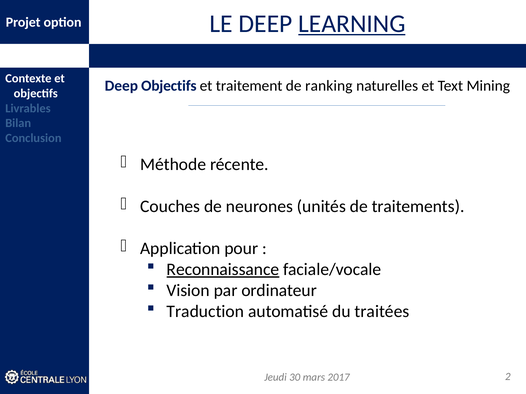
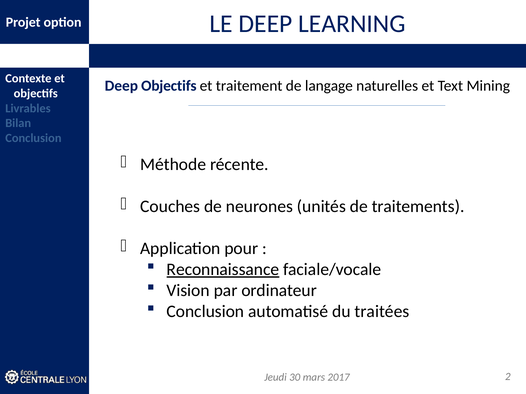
LEARNING underline: present -> none (352, 24)
ranking: ranking -> langage (329, 86)
Traduction: Traduction -> Conclusion (205, 312)
